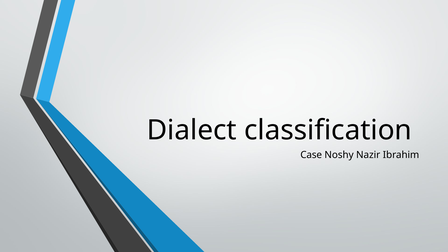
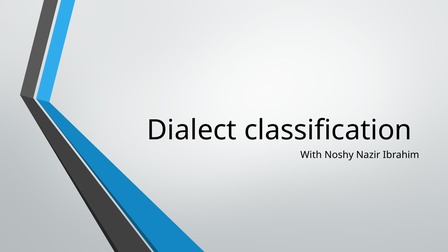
Case: Case -> With (311, 155)
